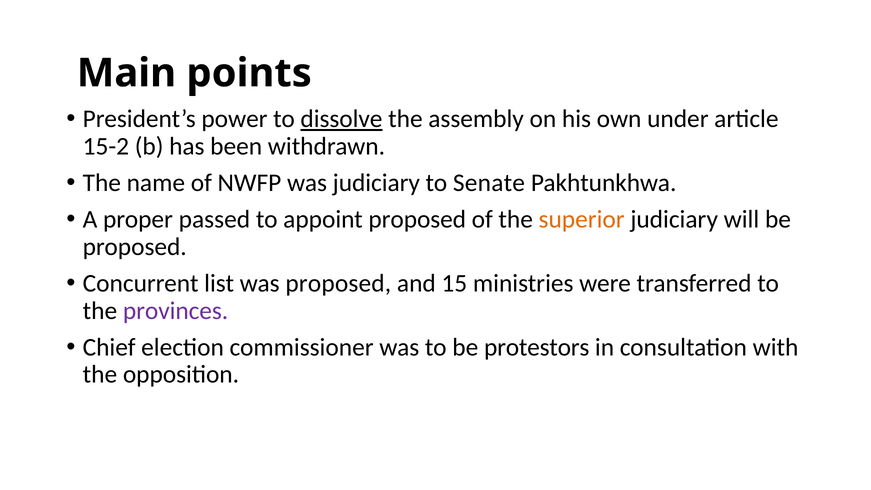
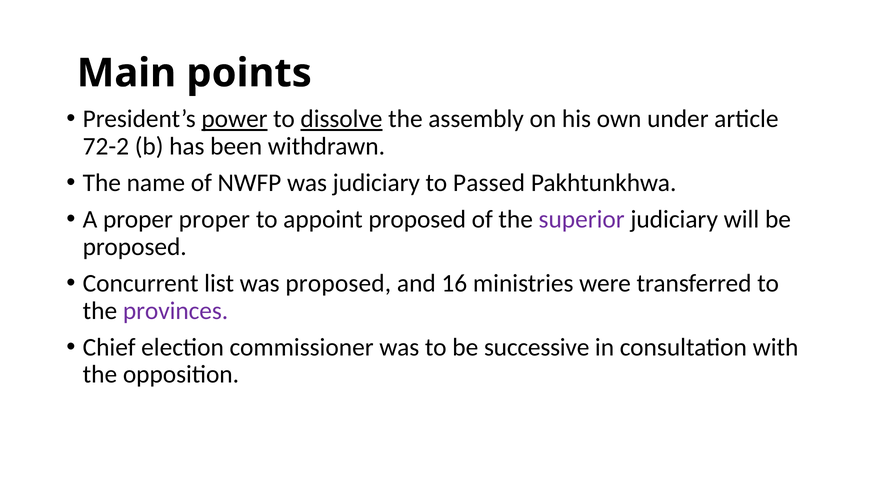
power underline: none -> present (235, 119)
15-2: 15-2 -> 72-2 (106, 146)
Senate: Senate -> Passed (489, 183)
proper passed: passed -> proper (214, 219)
superior colour: orange -> purple (582, 219)
15: 15 -> 16 (454, 283)
protestors: protestors -> successive (537, 347)
